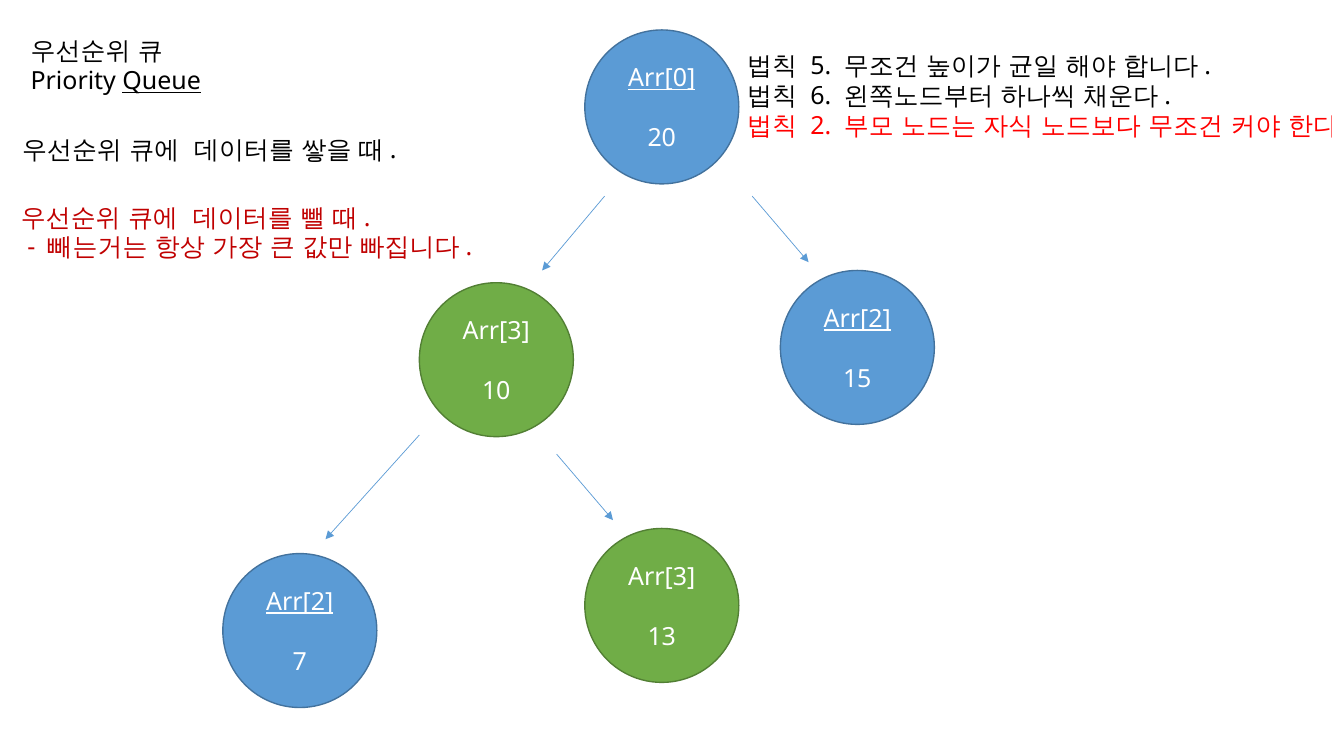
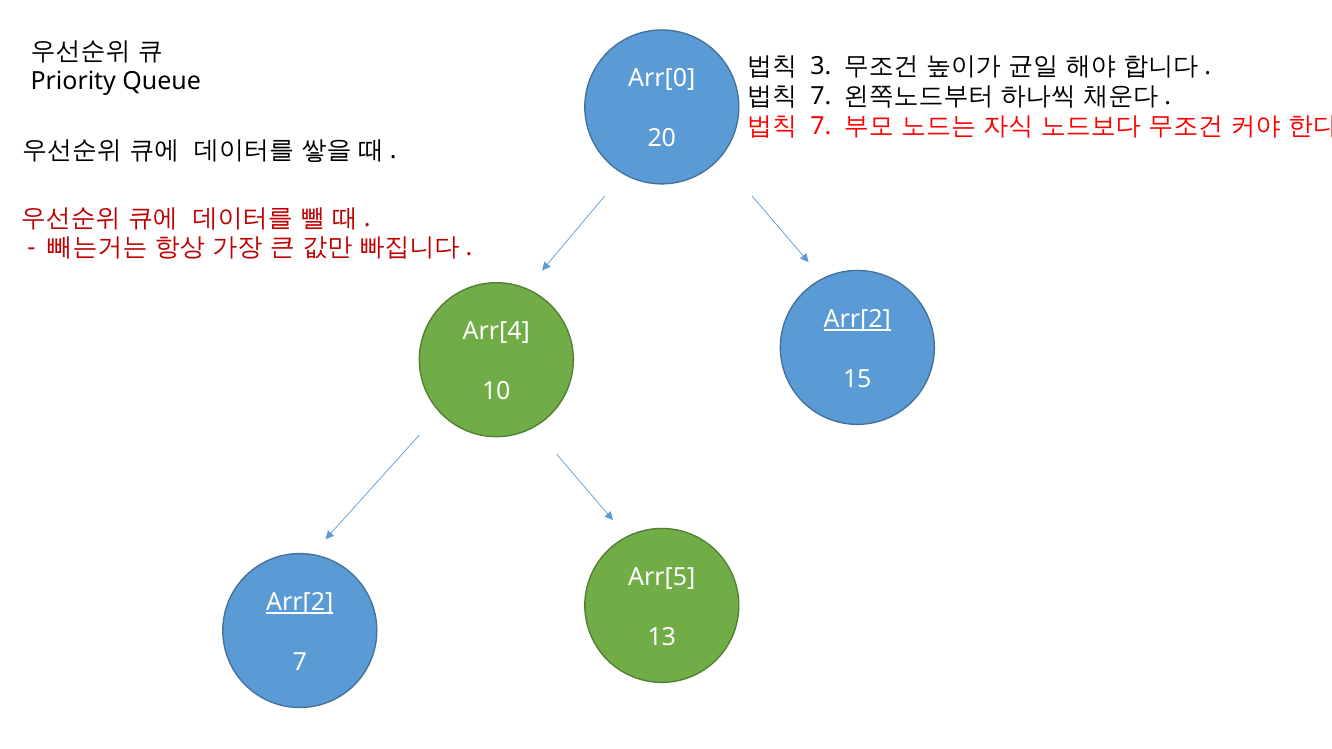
5: 5 -> 3 (821, 67)
Arr[0 underline: present -> none (662, 79)
Queue underline: present -> none (162, 82)
6: 6 -> 7 (821, 97)
2: 2 -> 7 (821, 127)
Arr[3: Arr[3 -> Arr[4 (496, 332)
Arr[3: Arr[3 -> Arr[5 (662, 577)
